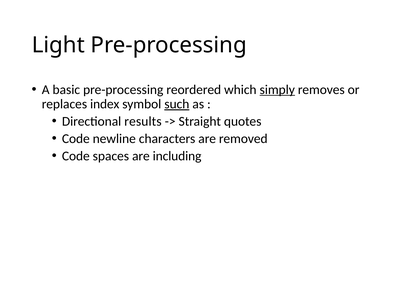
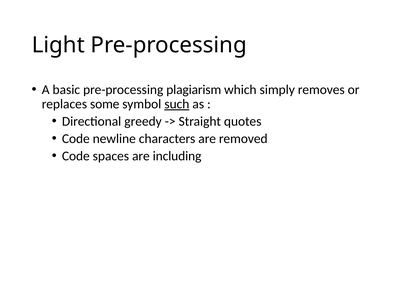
reordered: reordered -> plagiarism (194, 90)
simply underline: present -> none (277, 90)
index: index -> some (105, 104)
results: results -> greedy (143, 121)
